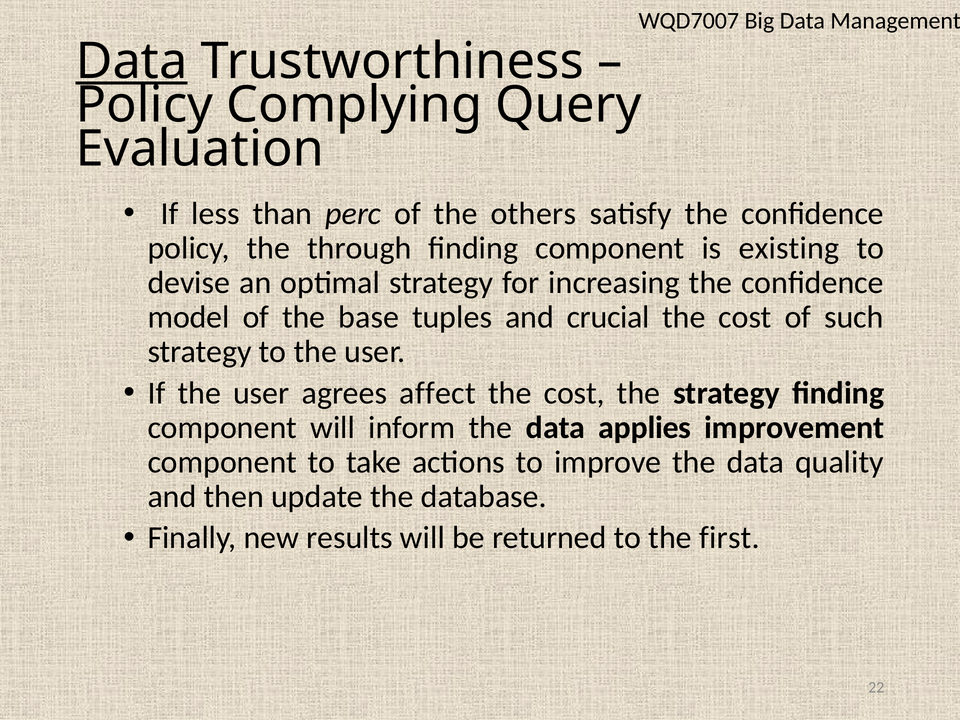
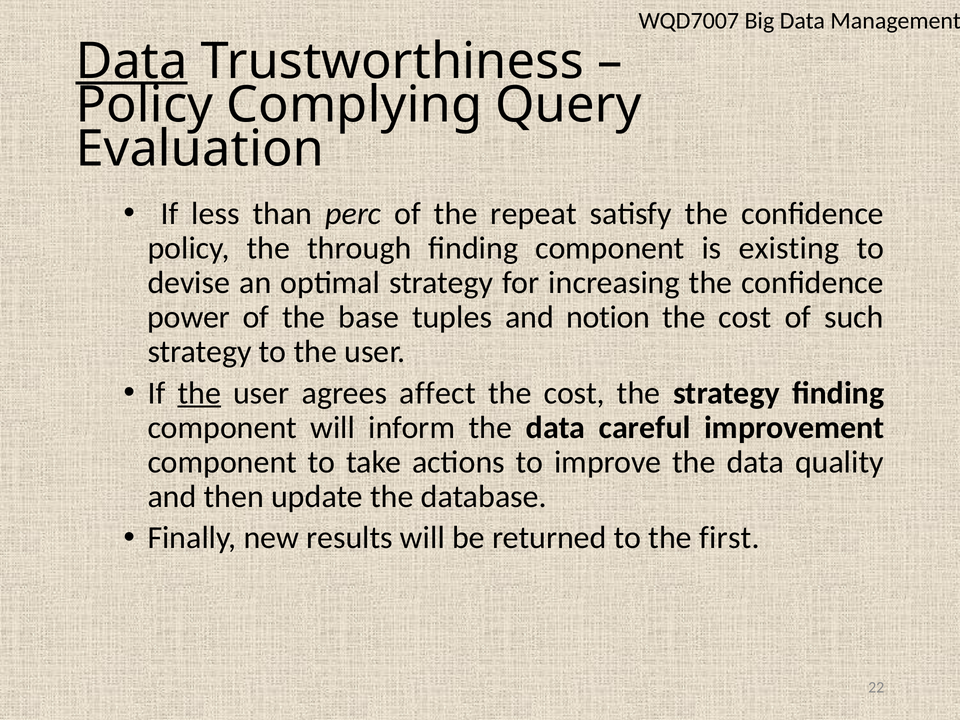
others: others -> repeat (534, 214)
model: model -> power (189, 317)
crucial: crucial -> notion (608, 317)
the underline: none -> present (199, 393)
applies: applies -> careful (645, 427)
